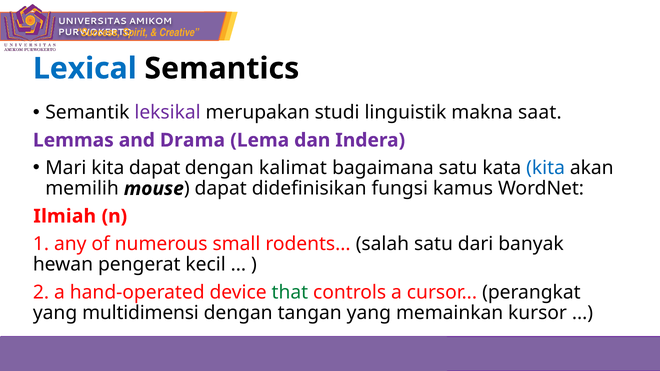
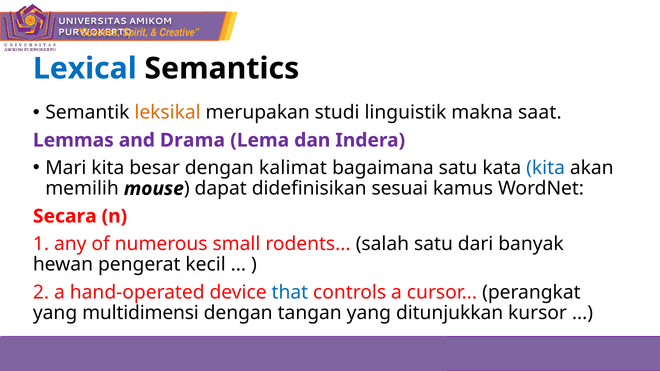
leksikal colour: purple -> orange (168, 113)
kita dapat: dapat -> besar (155, 168)
fungsi: fungsi -> sesuai (400, 189)
Ilmiah: Ilmiah -> Secara (65, 216)
that colour: green -> blue (290, 292)
memainkan: memainkan -> ditunjukkan (450, 313)
